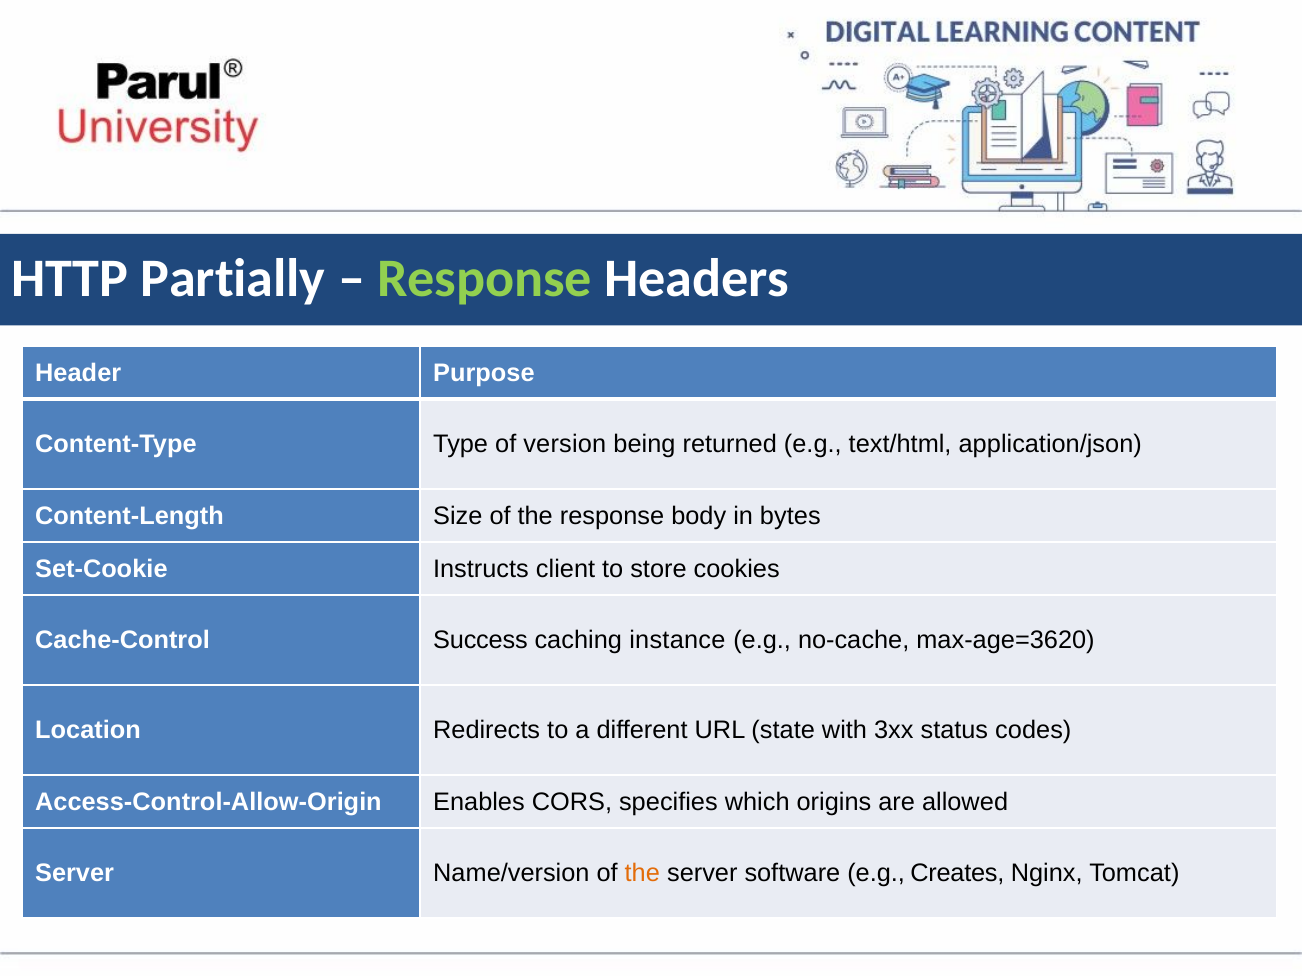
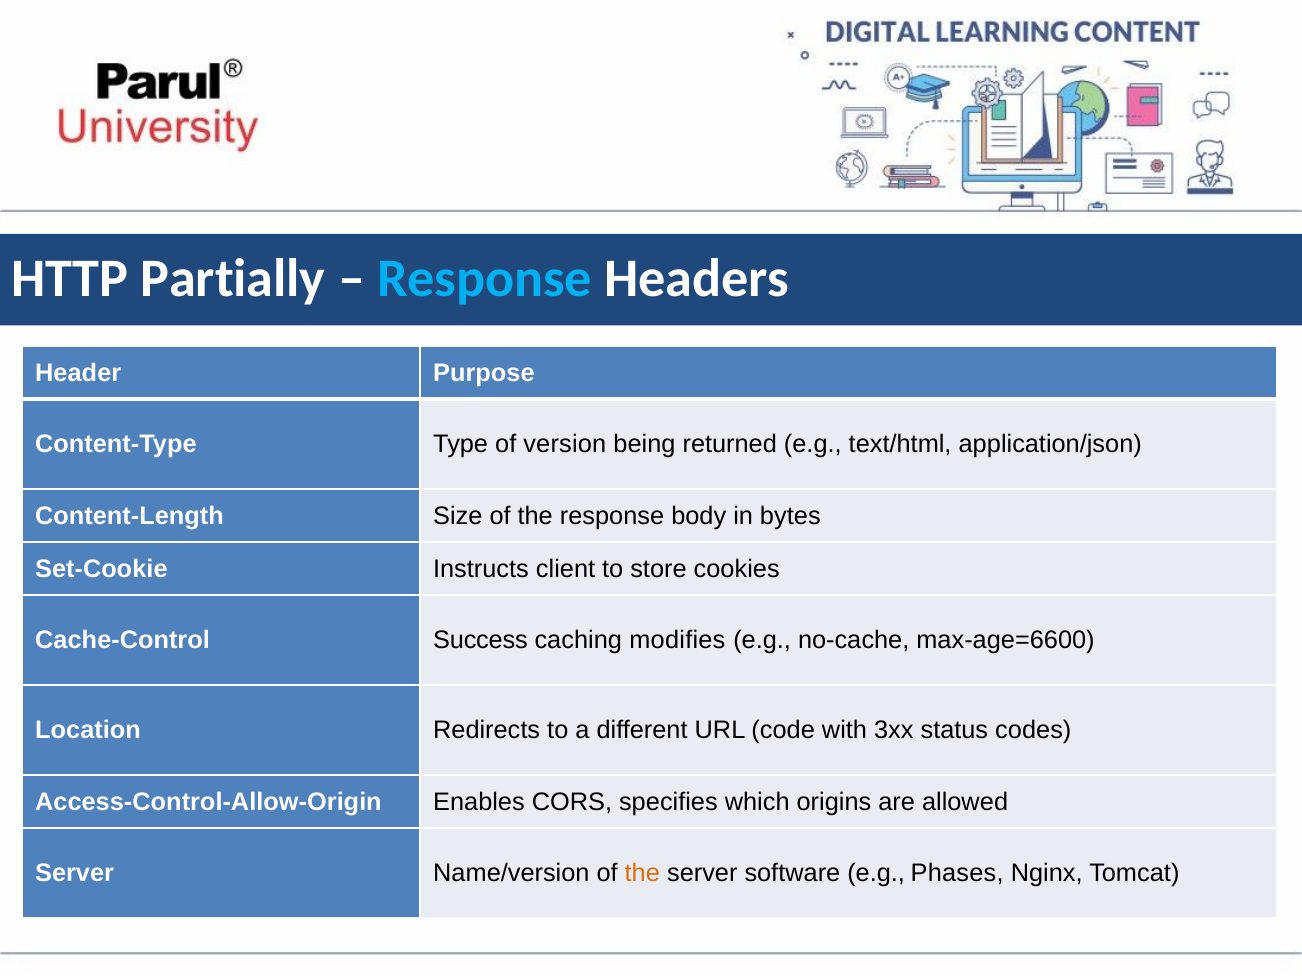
Response colour: light green -> light blue (485, 278)
instance: instance -> modifies (677, 641)
max-age=3620: max-age=3620 -> max-age=6600 (1006, 641)
state: state -> code (783, 731)
Creates: Creates -> Phases (957, 874)
